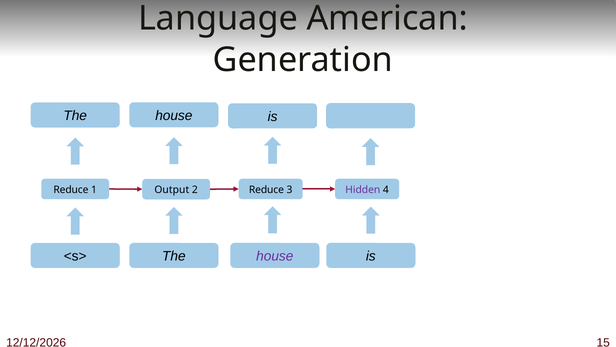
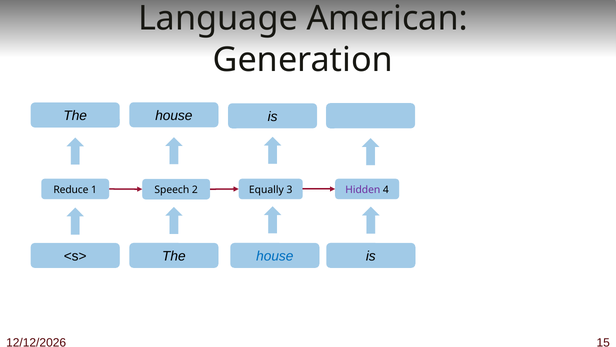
Output: Output -> Speech (172, 190)
2 Reduce: Reduce -> Equally (266, 189)
house colour: purple -> blue (275, 256)
